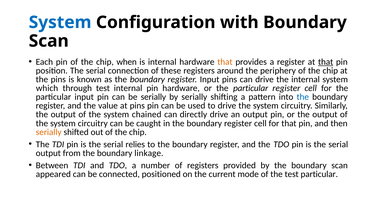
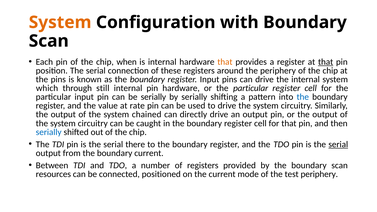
System colour: blue -> orange (60, 22)
through test: test -> still (103, 88)
at pins: pins -> rate (137, 106)
serially colour: orange -> blue (49, 132)
relies: relies -> there (135, 144)
serial underline: none -> present (338, 144)
boundary linkage: linkage -> current (149, 153)
appeared: appeared -> resources (53, 174)
test particular: particular -> periphery (319, 174)
